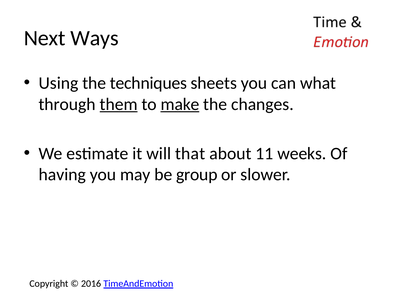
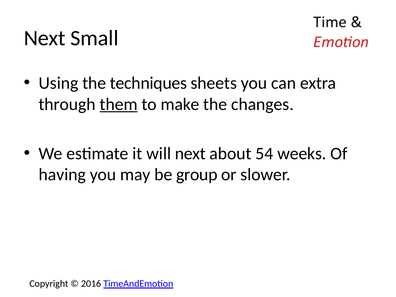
Ways: Ways -> Small (94, 38)
what: what -> extra (318, 83)
make underline: present -> none (180, 104)
will that: that -> next (190, 153)
11: 11 -> 54 (264, 153)
